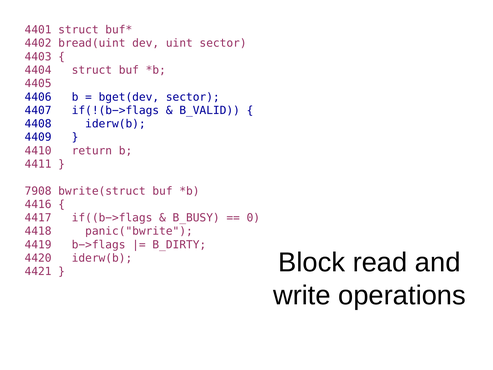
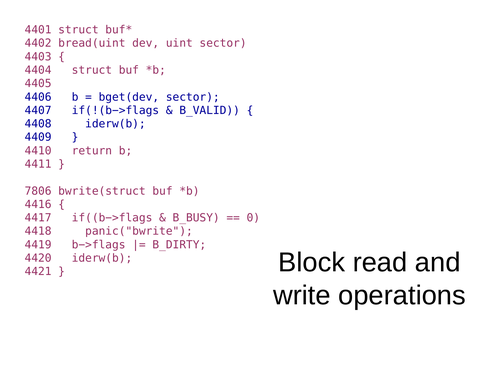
7908: 7908 -> 7806 (38, 191)
